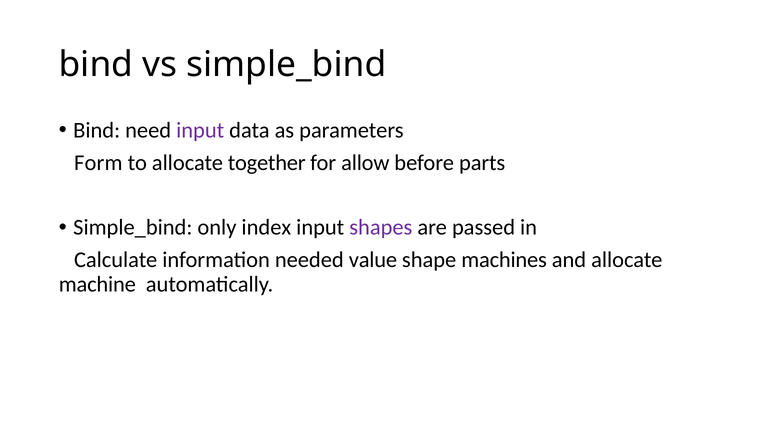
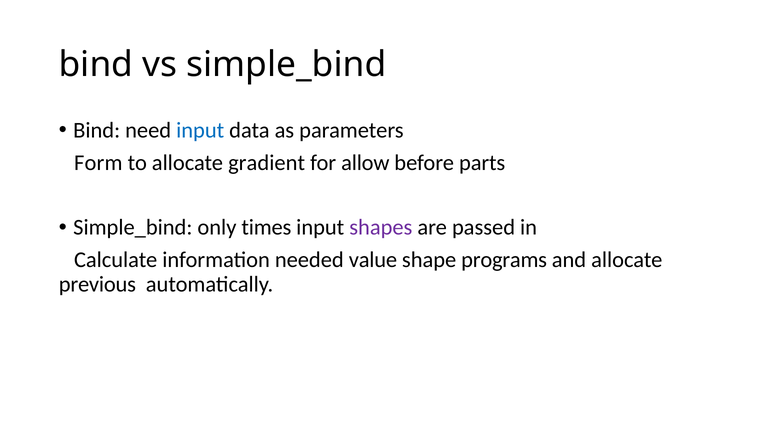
input colour: purple -> blue (200, 130)
together: together -> gradient (267, 163)
index: index -> times (266, 227)
machines: machines -> programs (504, 260)
machine: machine -> previous (97, 284)
